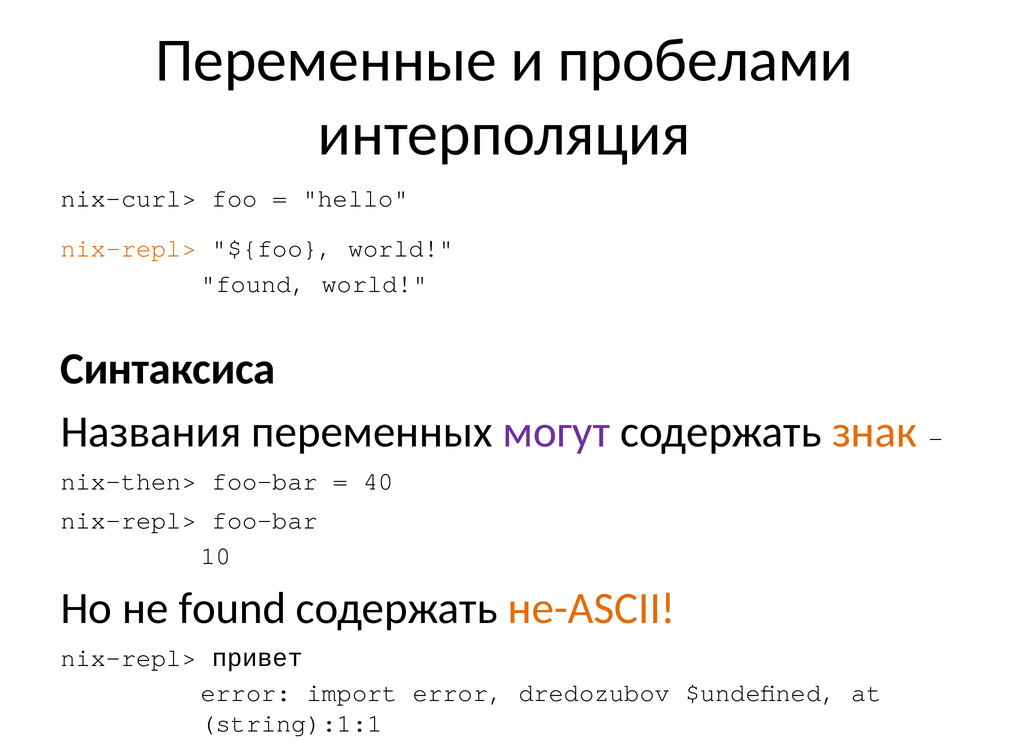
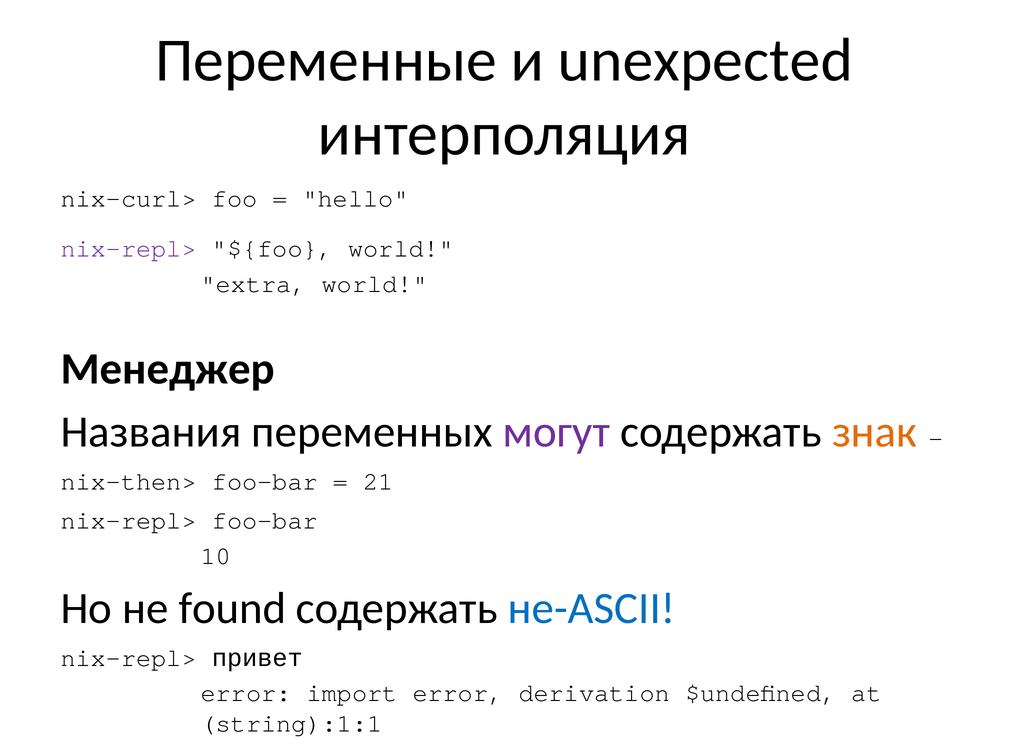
пробелами: пробелами -> unexpected (705, 61)
nix-repl> colour: orange -> purple (129, 249)
found: found -> extra (254, 284)
Синтаксиса: Синтаксиса -> Менеджер (168, 369)
40: 40 -> 21 (378, 482)
не-ASCII colour: orange -> blue (592, 609)
dredozubov: dredozubov -> derivation (594, 694)
